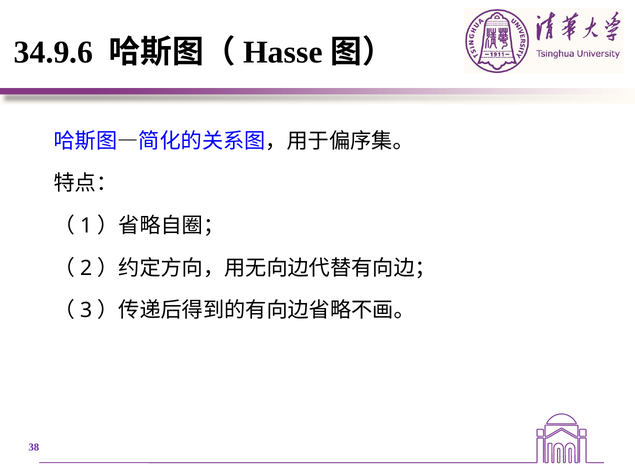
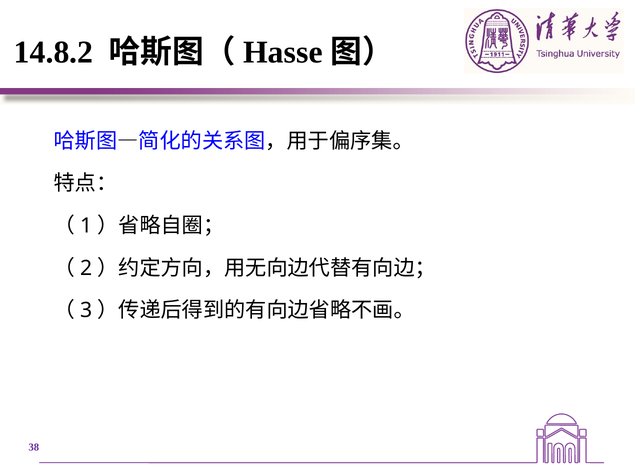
34.9.6: 34.9.6 -> 14.8.2 (54, 52)
